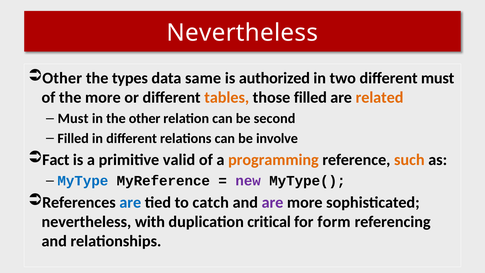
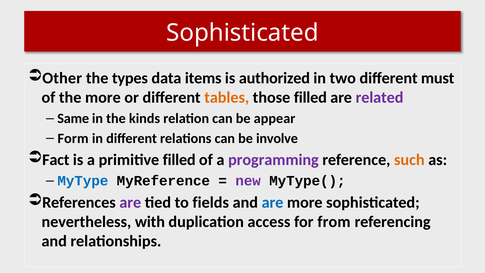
Nevertheless: Nevertheless -> Sophisticated (242, 33)
same: same -> items (203, 78)
related colour: orange -> purple (380, 98)
Must: Must -> Same (73, 118)
the other: other -> kinds (145, 118)
second: second -> appear (275, 118)
Filled: Filled -> Form (73, 138)
primitive valid: valid -> filled (179, 160)
programming colour: orange -> purple (273, 160)
are colour: blue -> purple (130, 202)
catch: catch -> fields (211, 202)
are colour: purple -> blue (272, 202)
critical: critical -> access (269, 222)
form: form -> from (334, 222)
